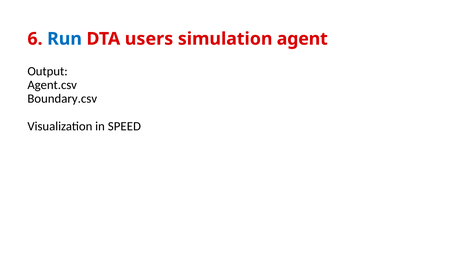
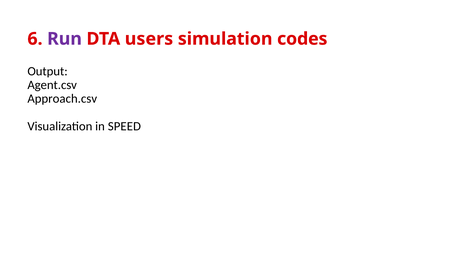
Run colour: blue -> purple (64, 39)
agent: agent -> codes (302, 39)
Boundary.csv: Boundary.csv -> Approach.csv (62, 99)
